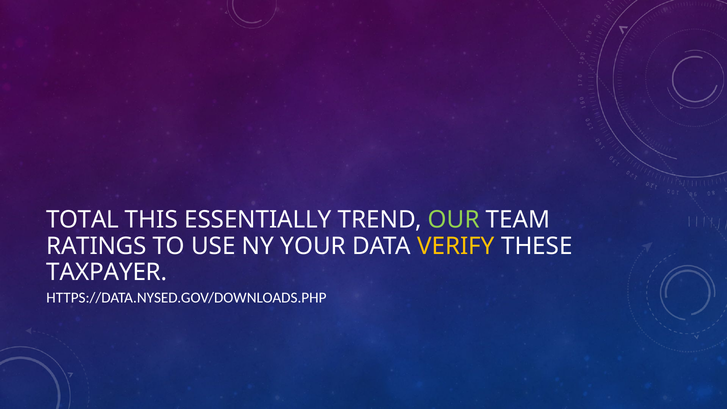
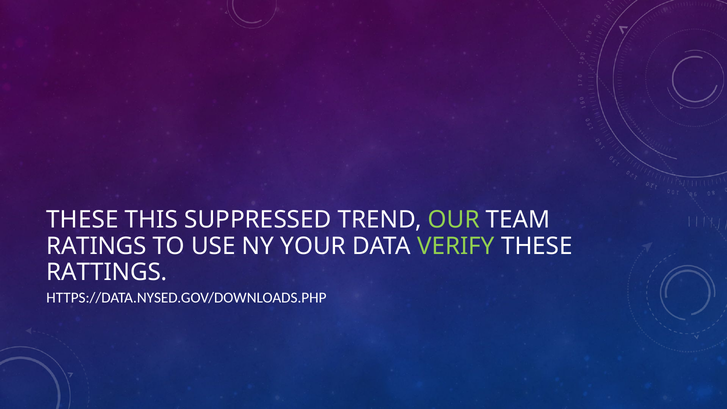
TOTAL: TOTAL -> THESE (82, 220)
ESSENTIALLY: ESSENTIALLY -> SUPPRESSED (258, 220)
VERIFY colour: yellow -> light green (456, 246)
TAXPAYER: TAXPAYER -> RATTINGS (107, 272)
